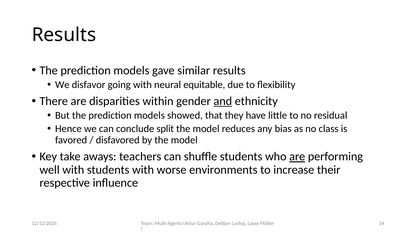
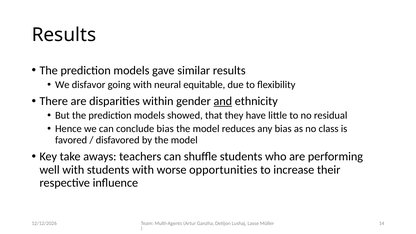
conclude split: split -> bias (165, 129)
are underline: present -> none (297, 157)
environments: environments -> opportunities (223, 170)
